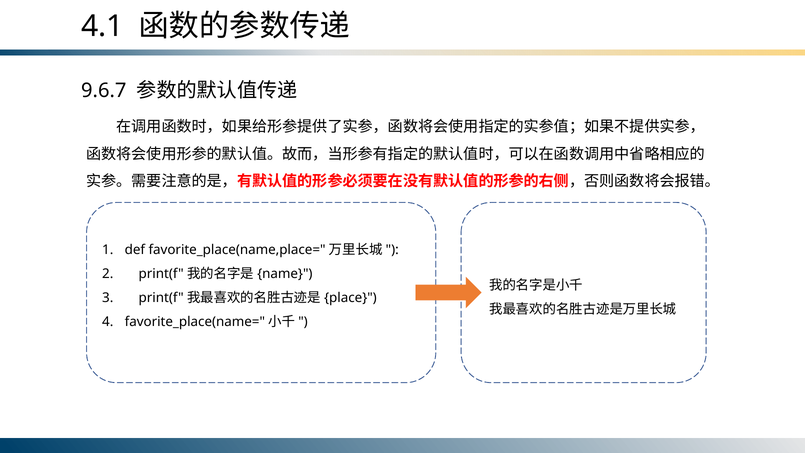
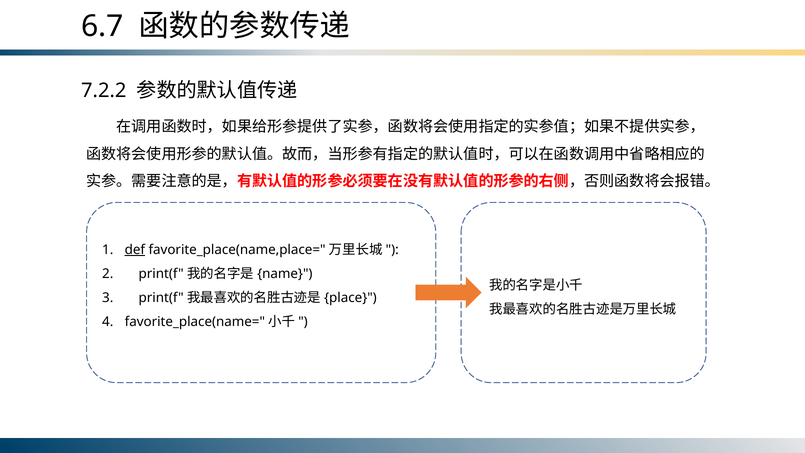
4.1: 4.1 -> 6.7 (102, 26)
9.6.7: 9.6.7 -> 7.2.2 (104, 91)
def underline: none -> present (135, 250)
